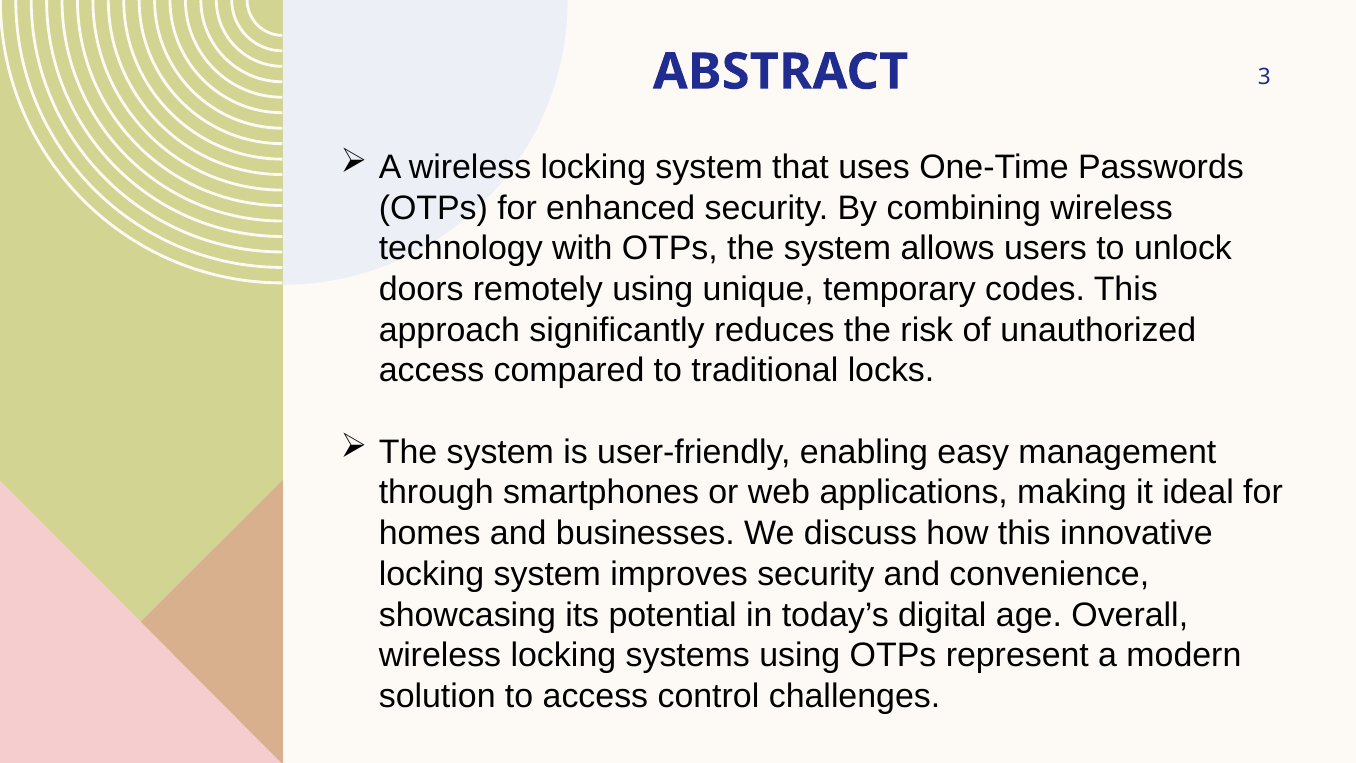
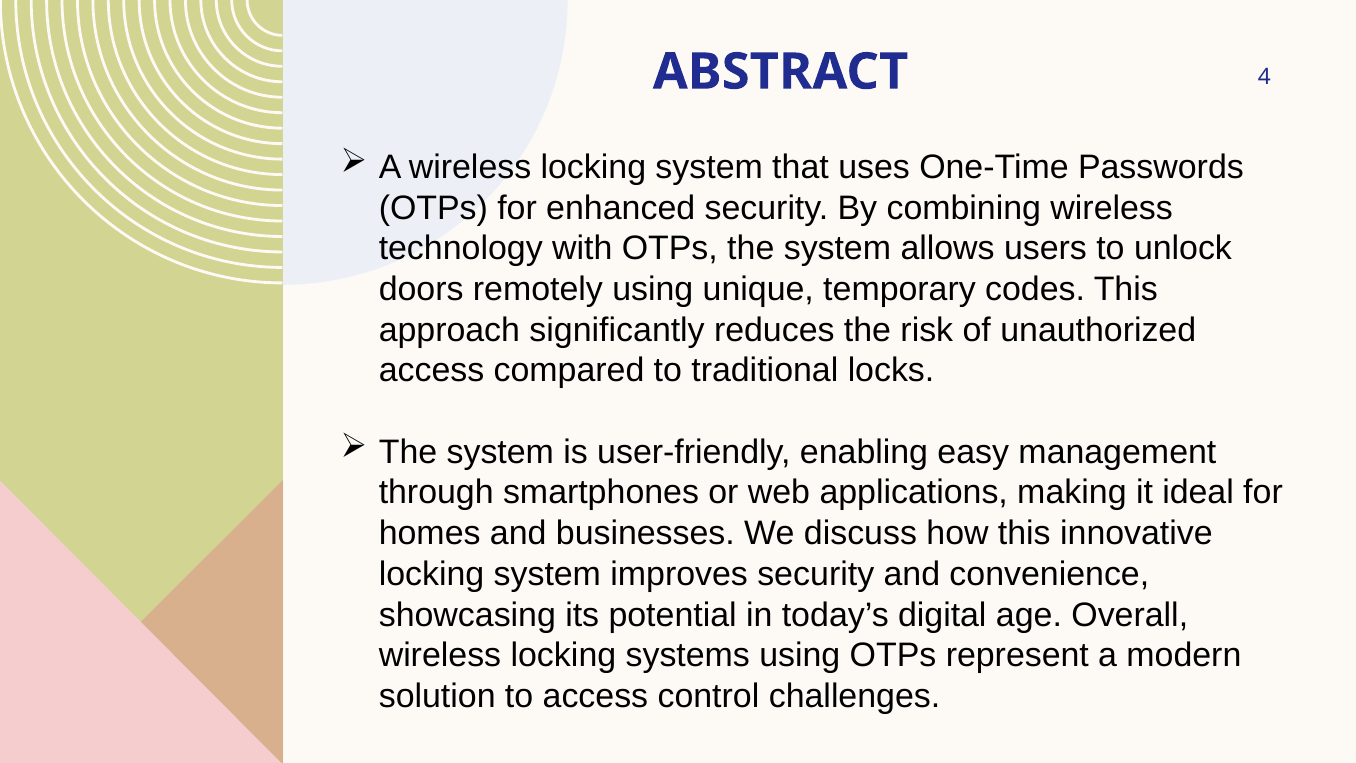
3: 3 -> 4 (1264, 77)
